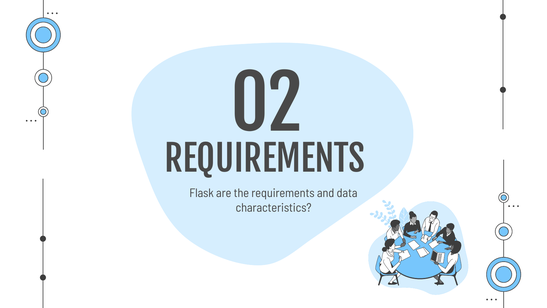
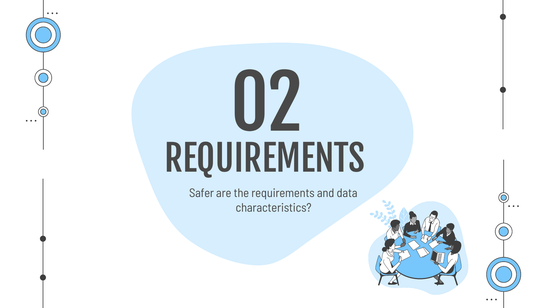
Flask: Flask -> Safer (202, 193)
